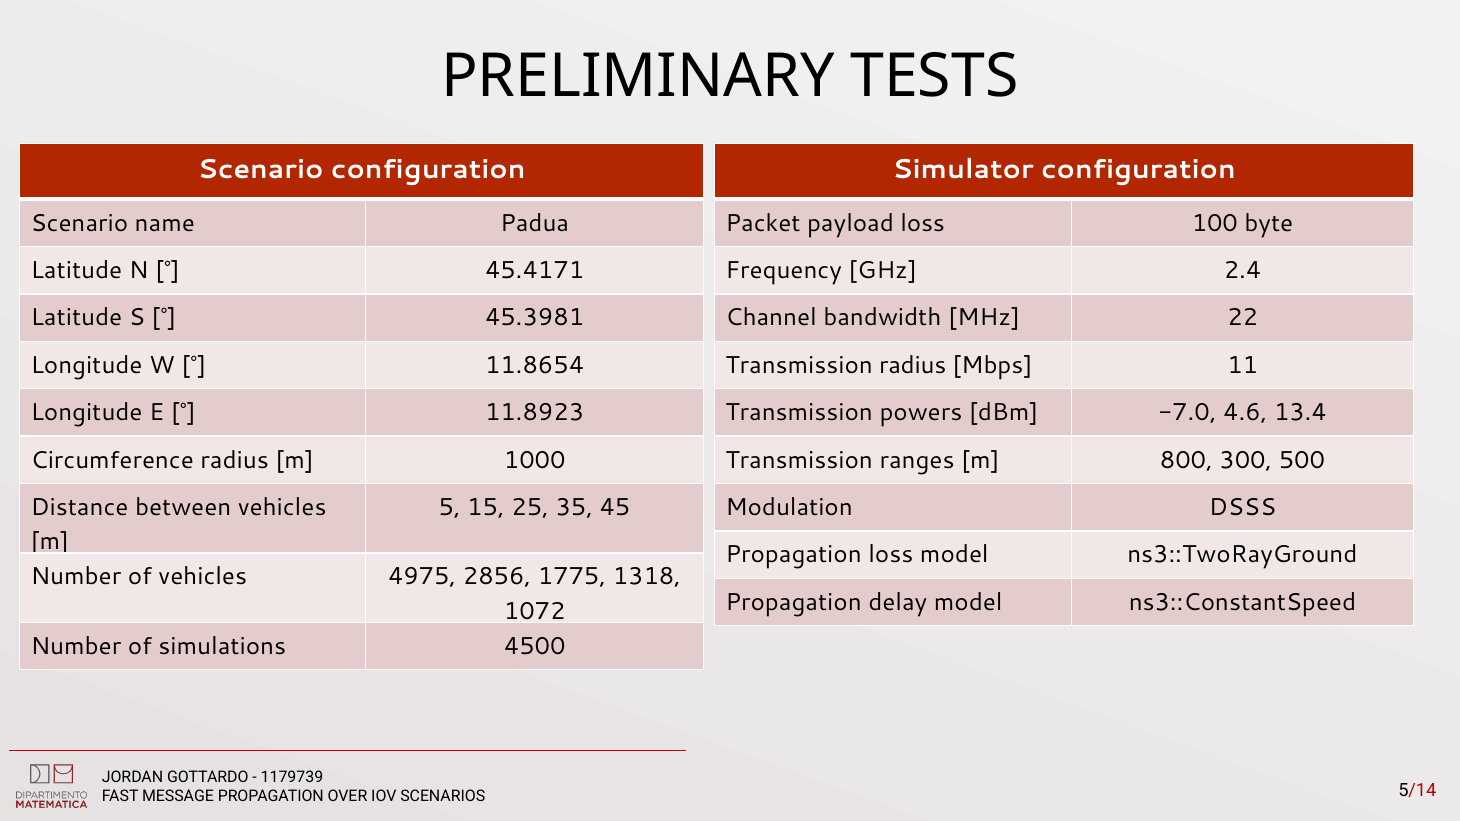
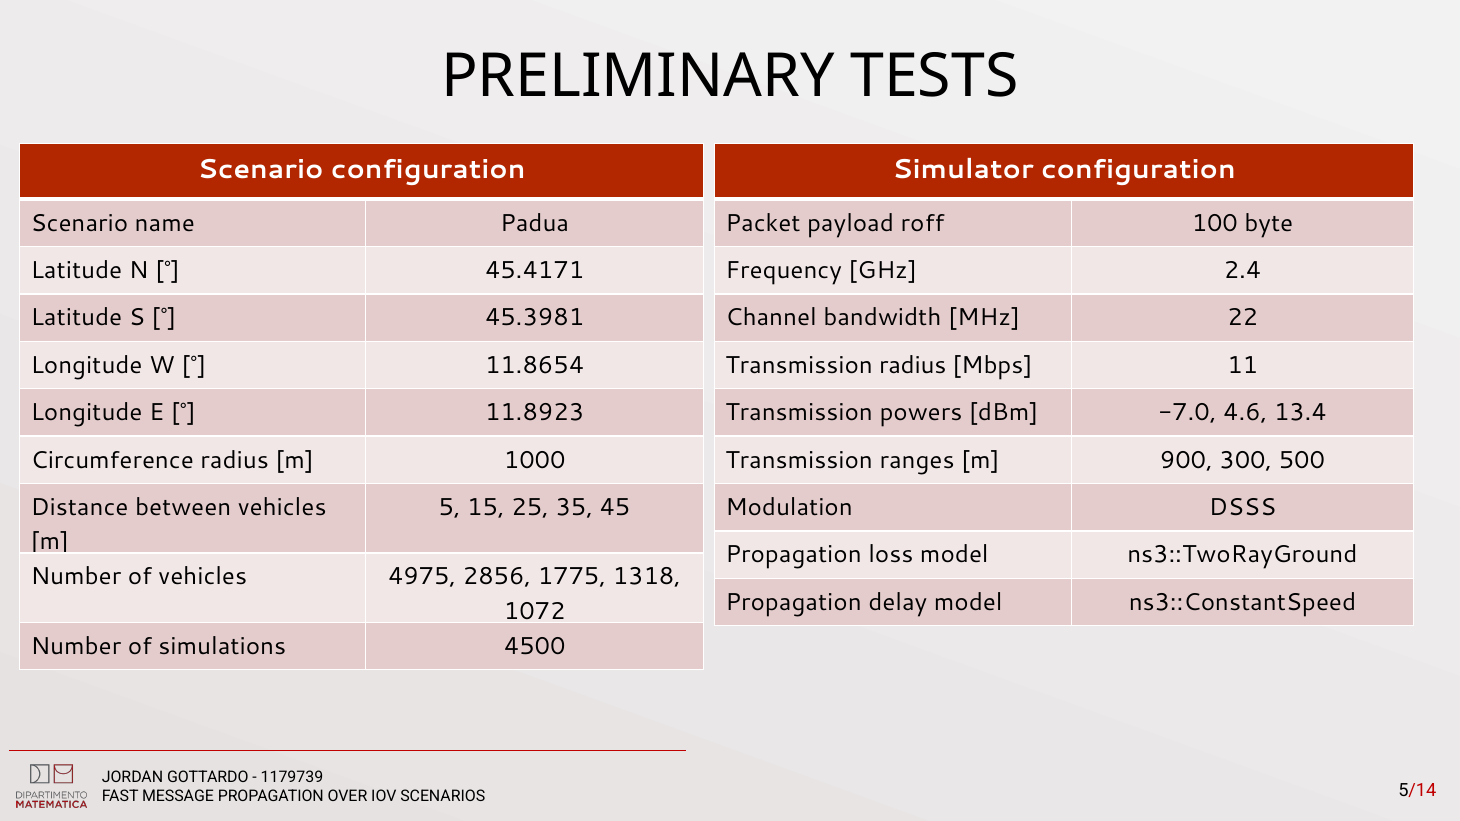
payload loss: loss -> roff (922, 223)
800: 800 -> 900 (1186, 460)
